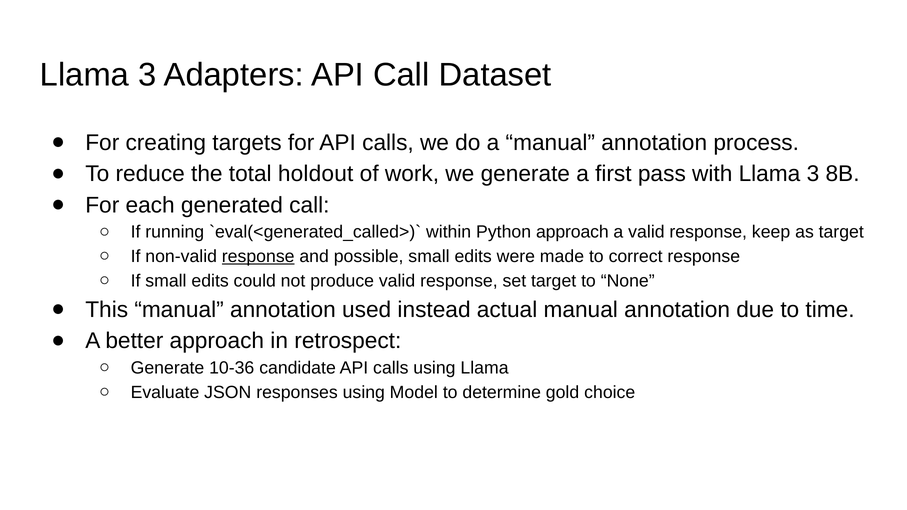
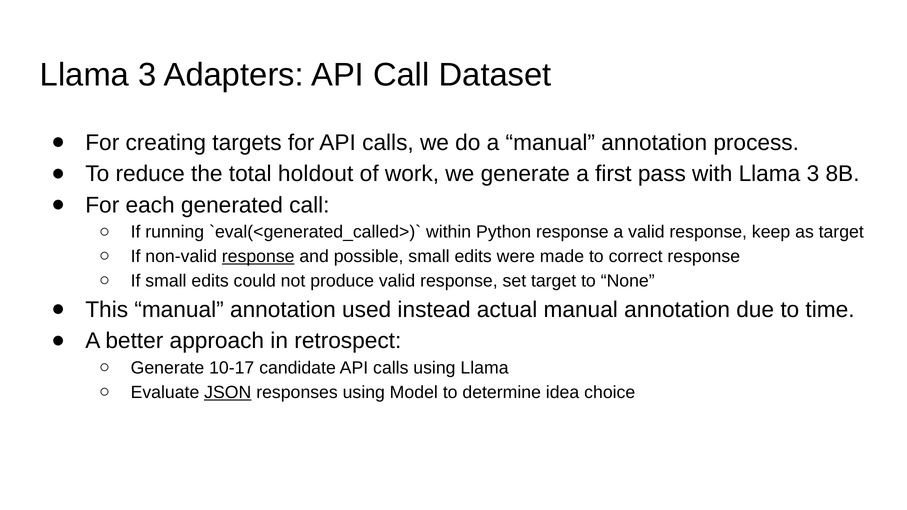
Python approach: approach -> response (572, 232)
10-36: 10-36 -> 10-17 (232, 368)
JSON underline: none -> present (228, 392)
gold: gold -> idea (563, 392)
